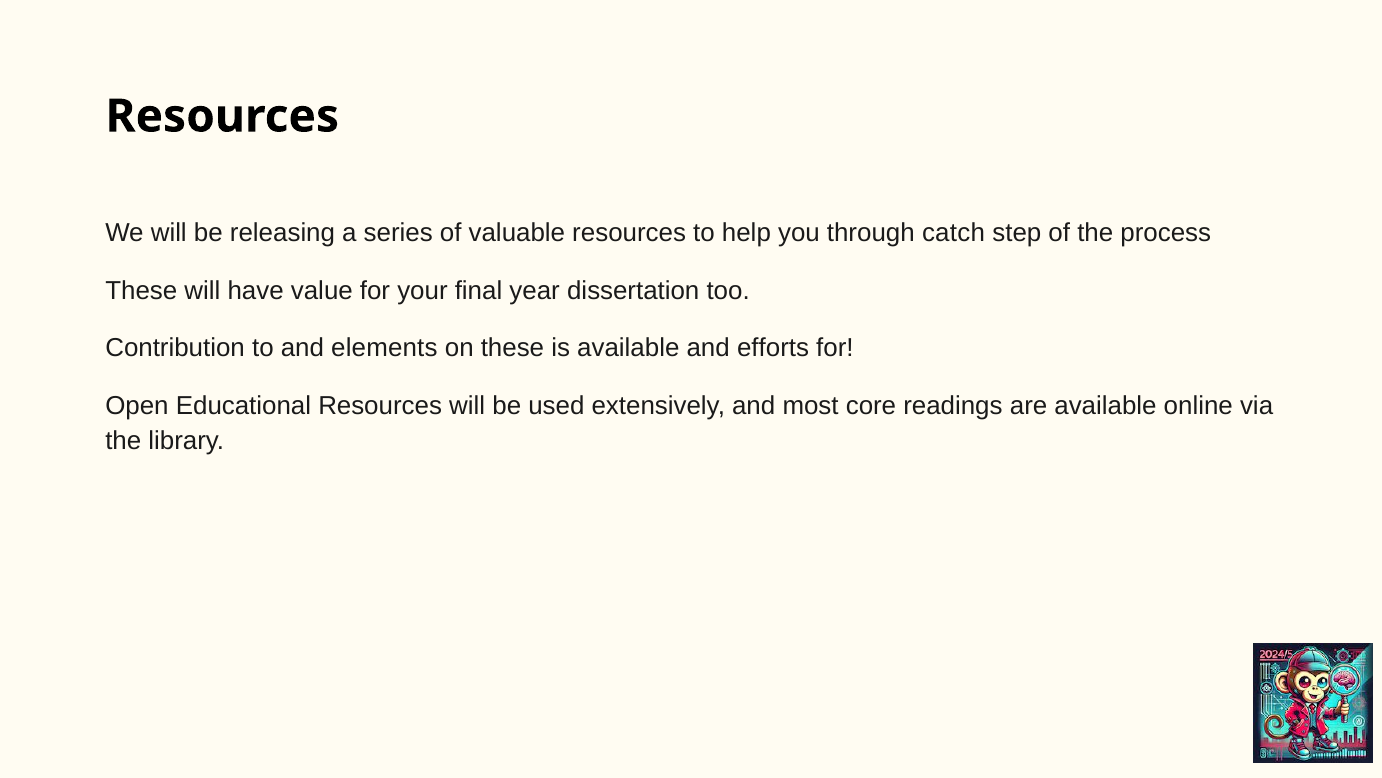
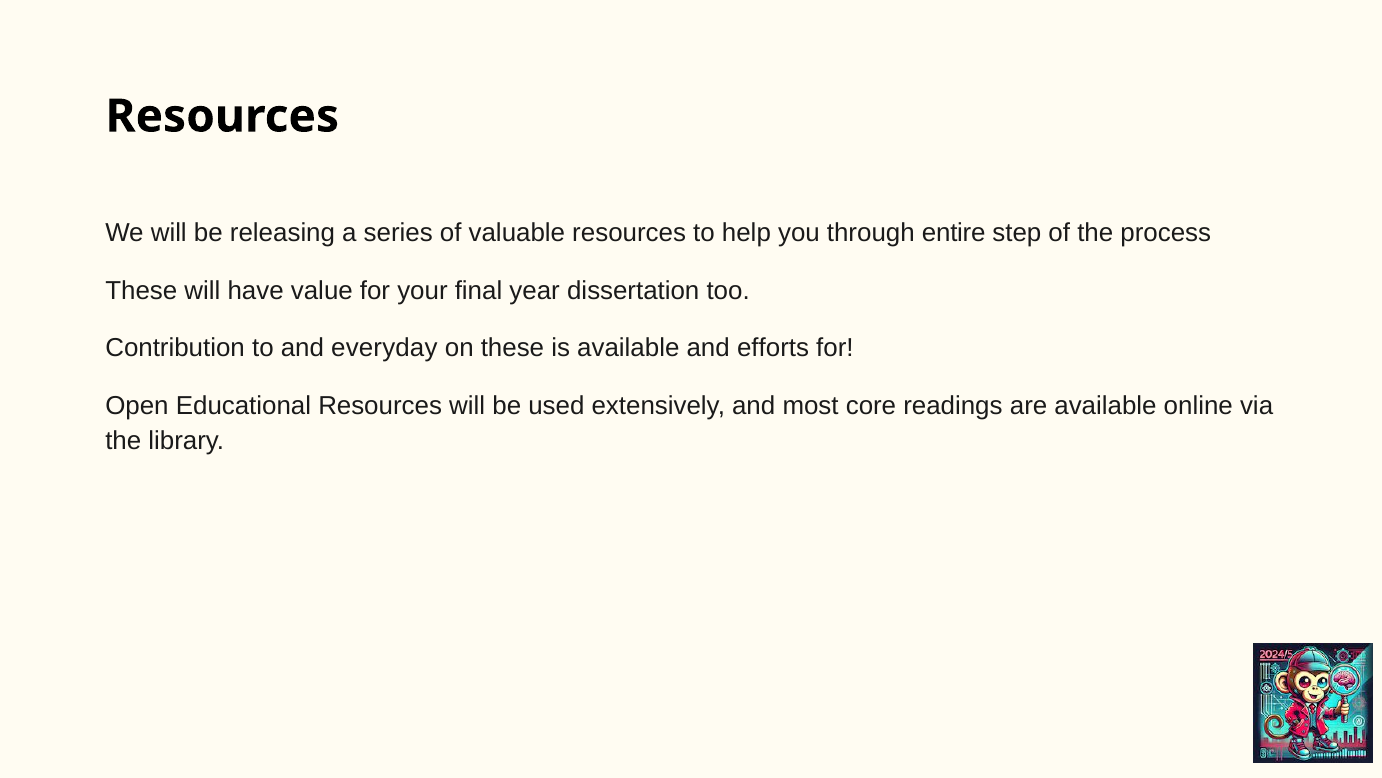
catch: catch -> entire (954, 233)
elements: elements -> everyday (384, 348)
